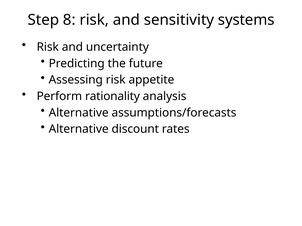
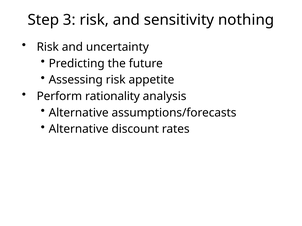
8: 8 -> 3 (69, 20)
systems: systems -> nothing (246, 20)
